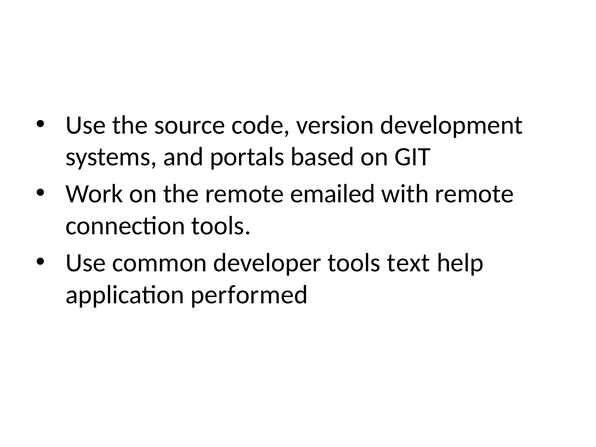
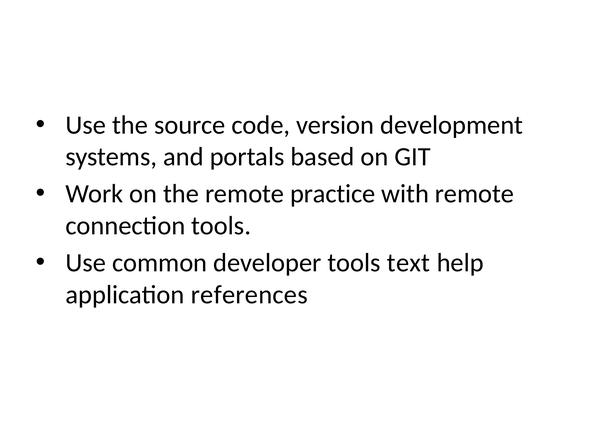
emailed: emailed -> practice (333, 194)
performed: performed -> references (249, 295)
